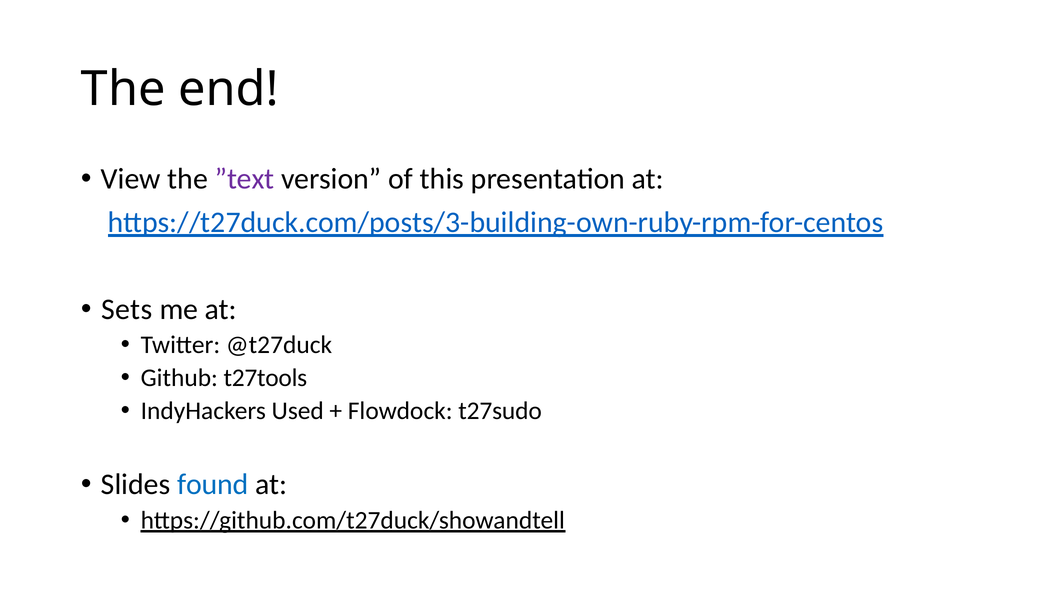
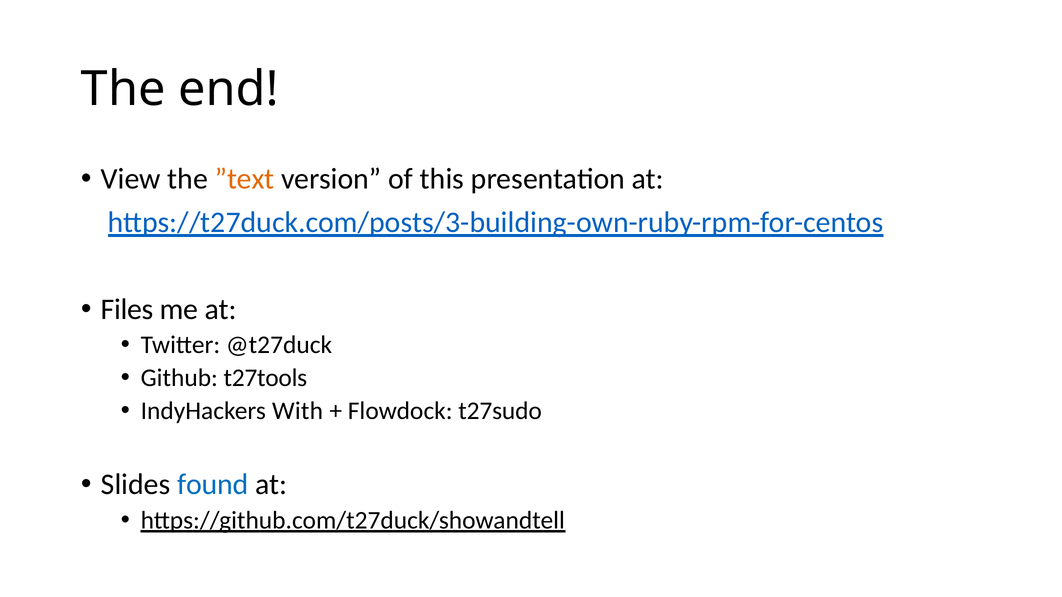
”text colour: purple -> orange (245, 179)
Sets: Sets -> Files (127, 309)
Used: Used -> With (298, 411)
